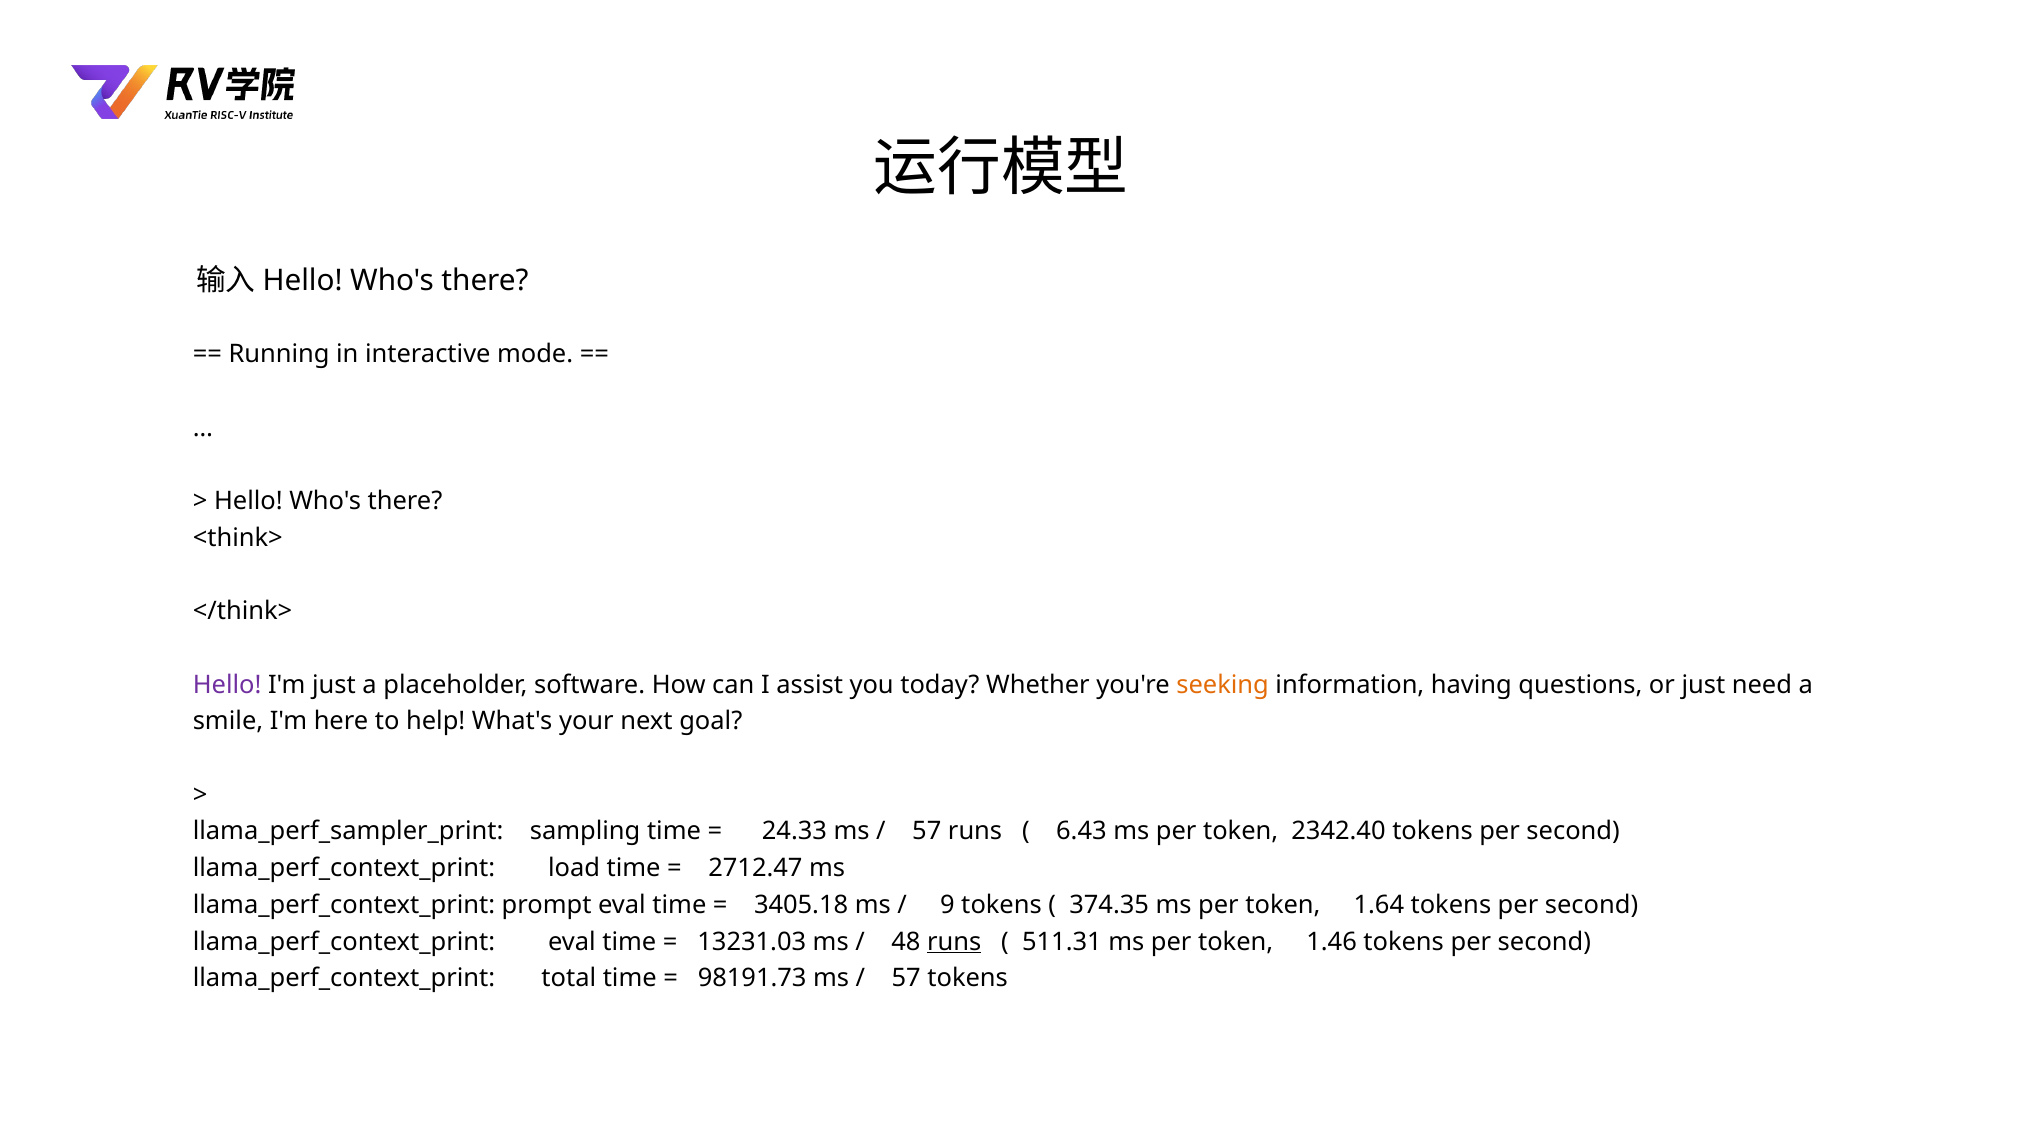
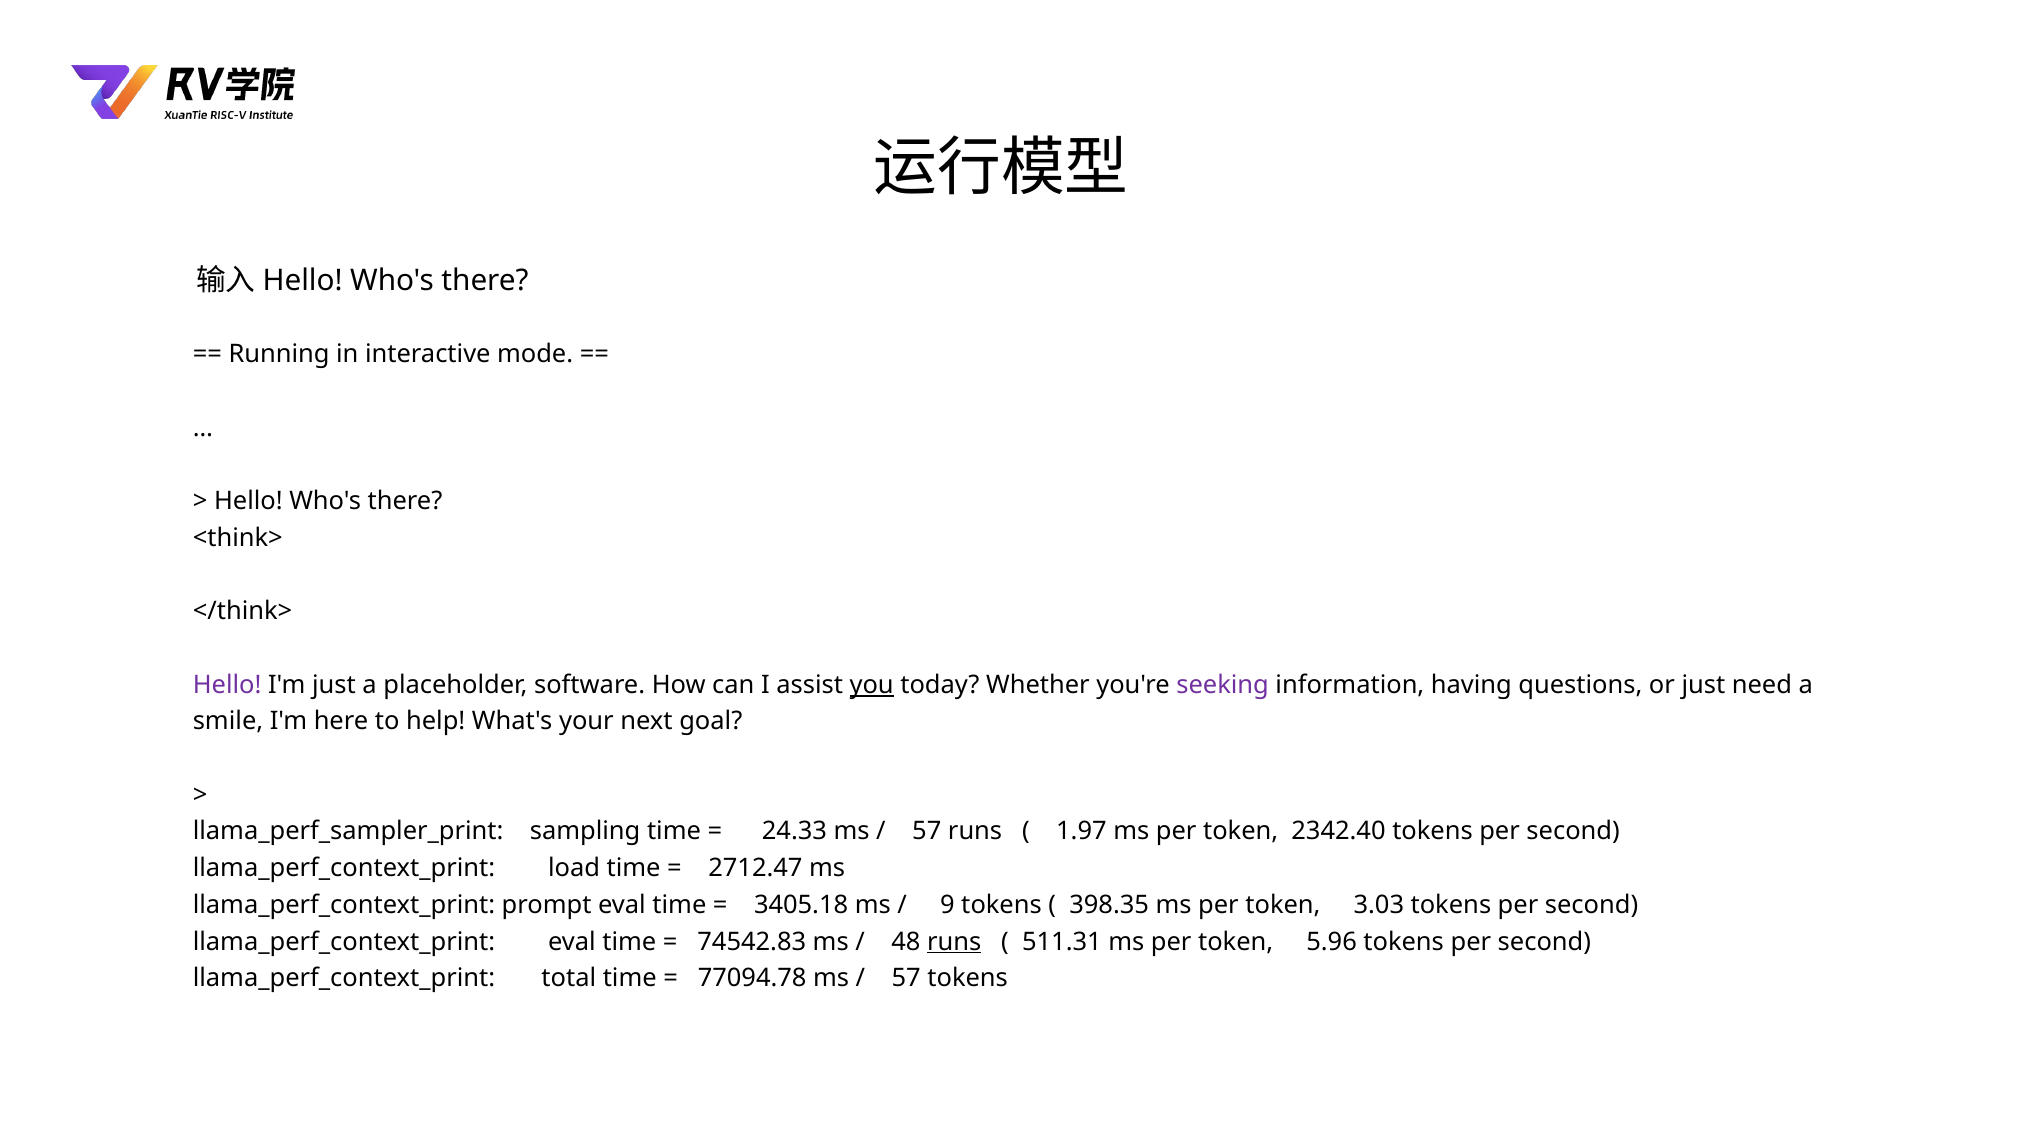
you underline: none -> present (872, 684)
seeking colour: orange -> purple (1223, 684)
6.43: 6.43 -> 1.97 (1081, 831)
374.35: 374.35 -> 398.35 (1109, 904)
1.64: 1.64 -> 3.03 (1379, 904)
13231.03: 13231.03 -> 74542.83 (752, 941)
1.46: 1.46 -> 5.96 (1332, 941)
98191.73: 98191.73 -> 77094.78 (752, 978)
